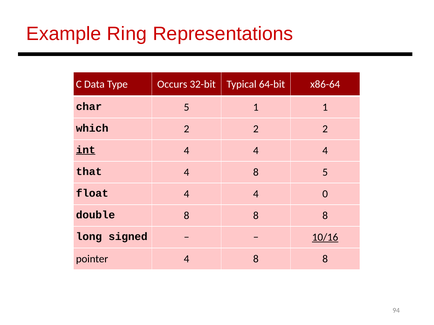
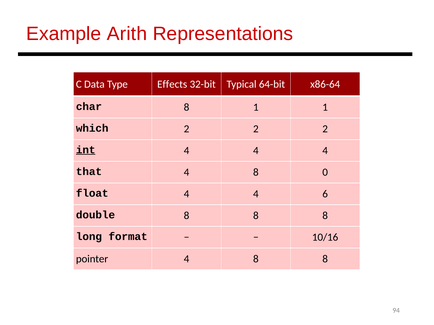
Ring: Ring -> Arith (127, 34)
Occurs: Occurs -> Effects (172, 85)
char 5: 5 -> 8 (187, 107)
8 5: 5 -> 0 (325, 173)
0: 0 -> 6 (325, 194)
signed: signed -> format (128, 237)
10/16 underline: present -> none (325, 238)
